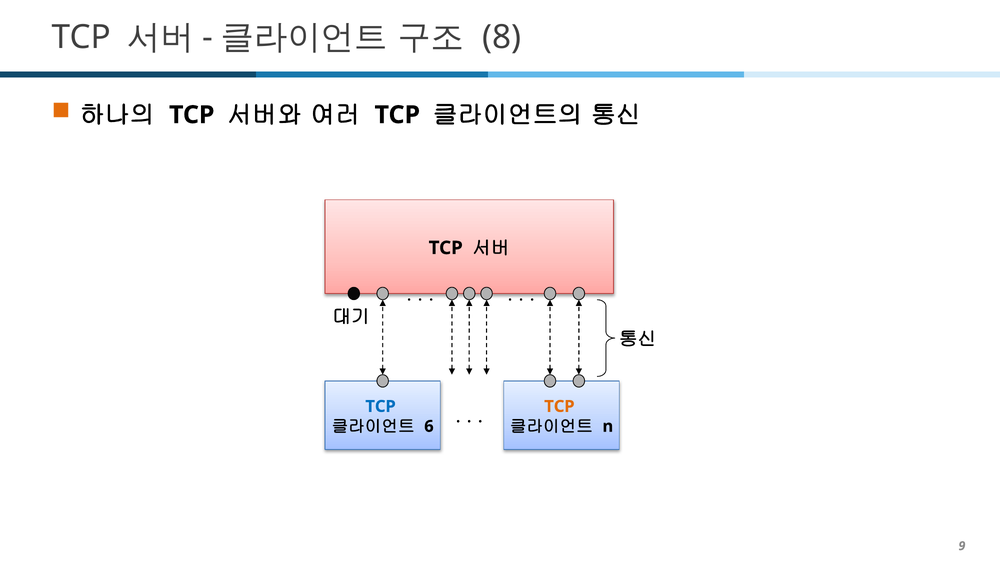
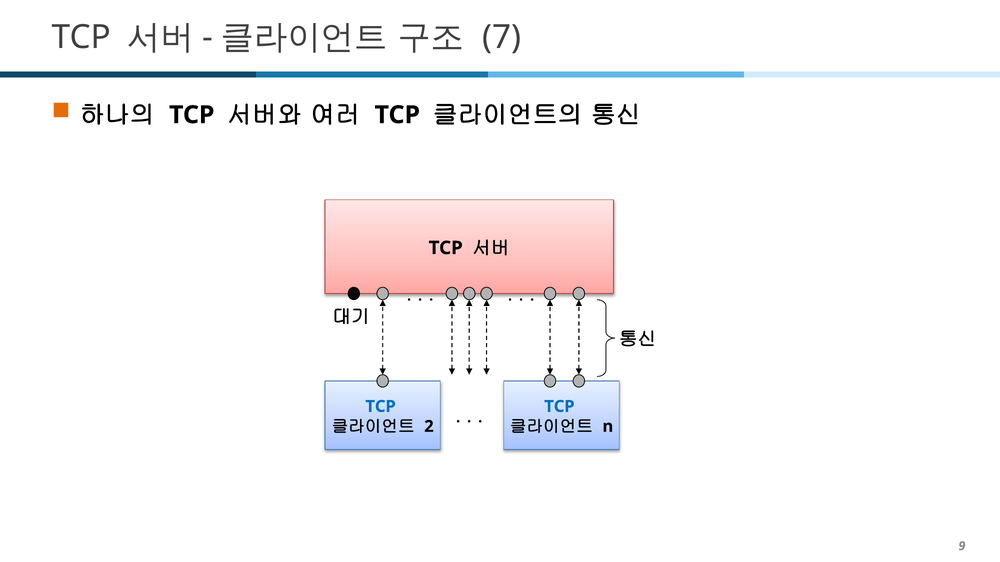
8: 8 -> 7 (502, 37)
TCP colour: orange -> blue (559, 407)
6: 6 -> 2 (429, 427)
